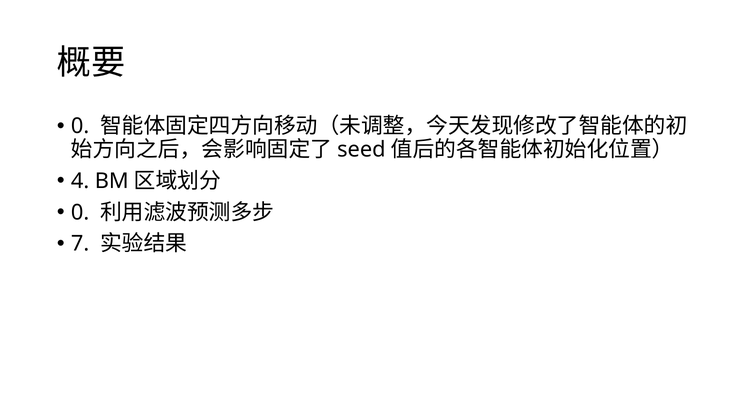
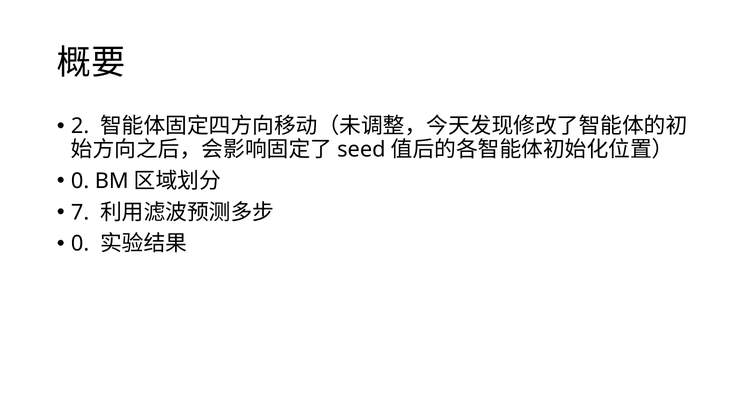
0: 0 -> 2 (80, 126)
4: 4 -> 0 (80, 181)
0: 0 -> 7 (80, 212)
7: 7 -> 0 (80, 244)
